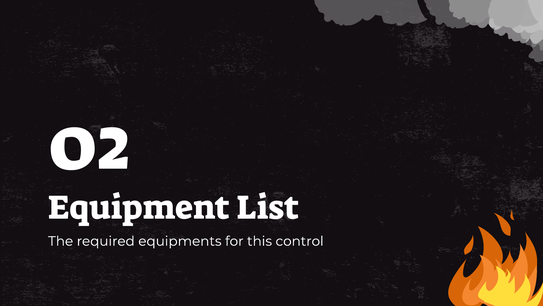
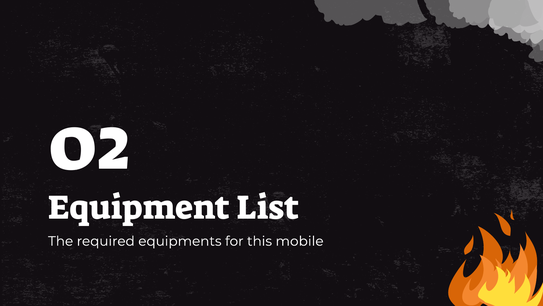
control: control -> mobile (300, 241)
